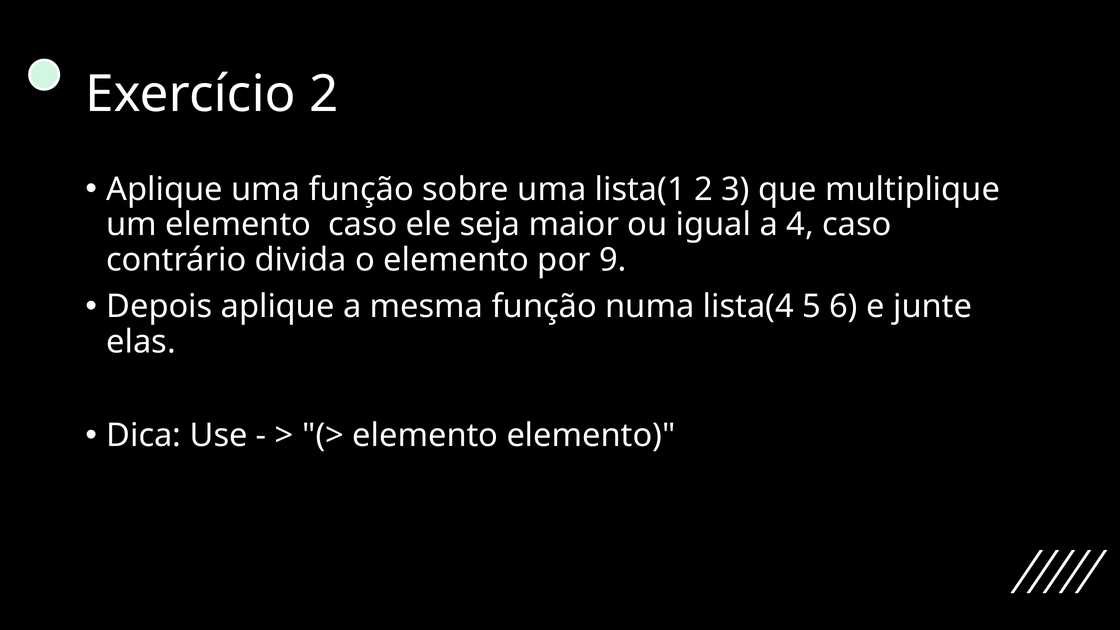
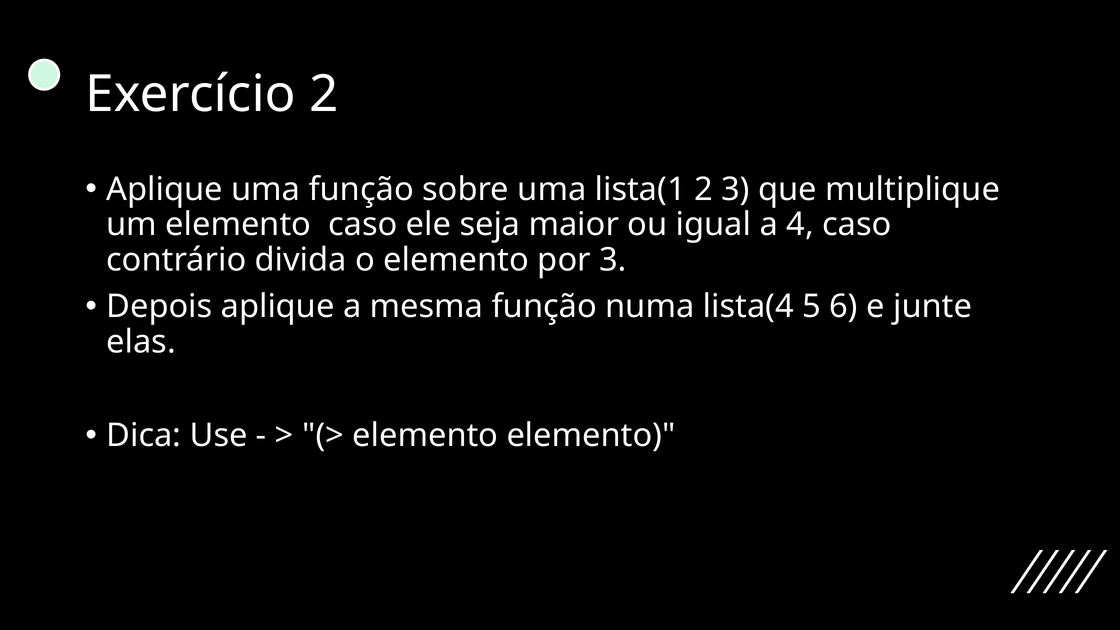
por 9: 9 -> 3 (613, 260)
